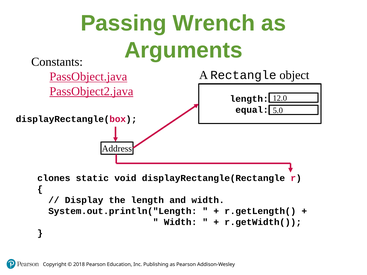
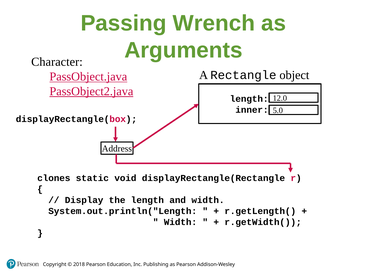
Constants: Constants -> Character (57, 62)
equal: equal -> inner (252, 110)
